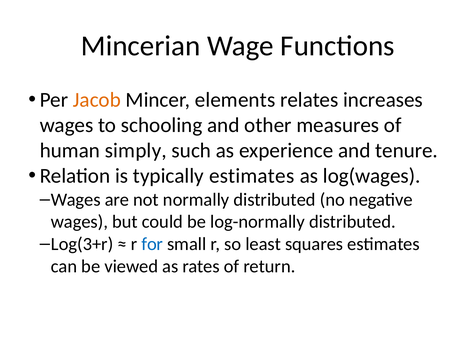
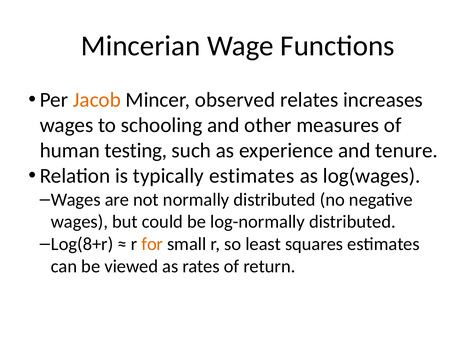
elements: elements -> observed (235, 100)
simply: simply -> testing (136, 151)
Log(3+r: Log(3+r -> Log(8+r (82, 244)
for colour: blue -> orange (152, 244)
